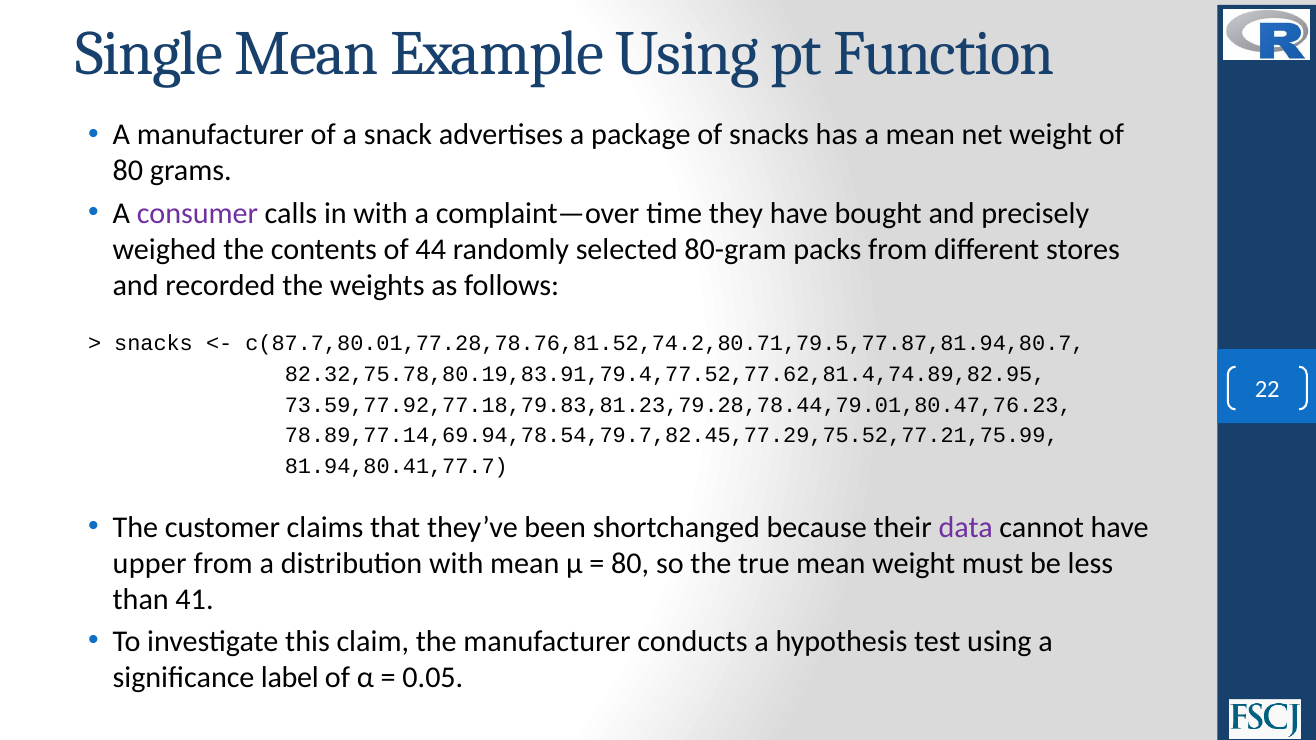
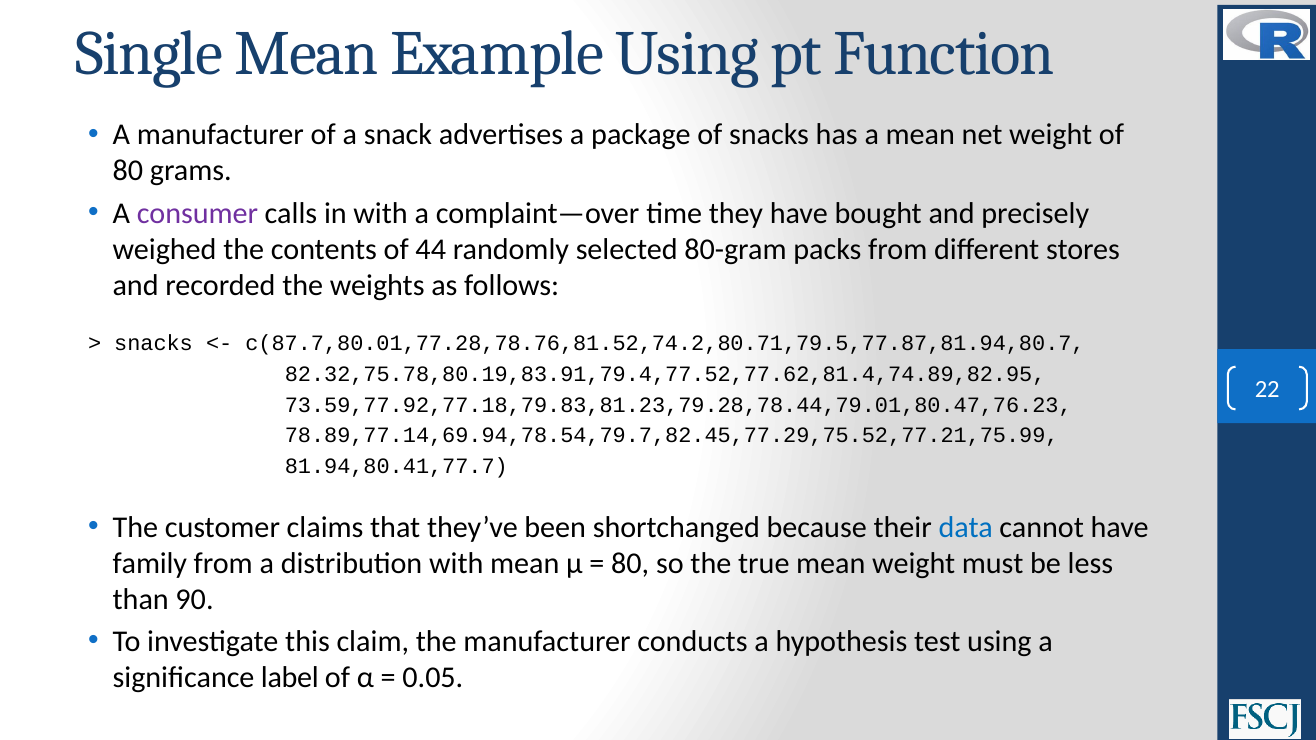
data colour: purple -> blue (966, 527)
upper: upper -> family (150, 563)
41: 41 -> 90 (195, 600)
